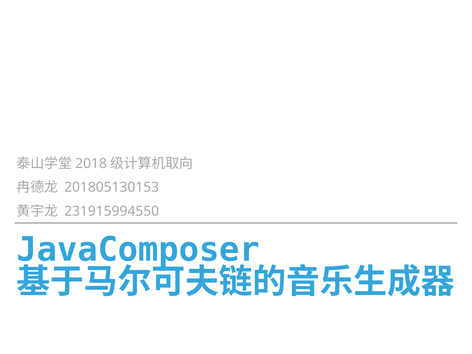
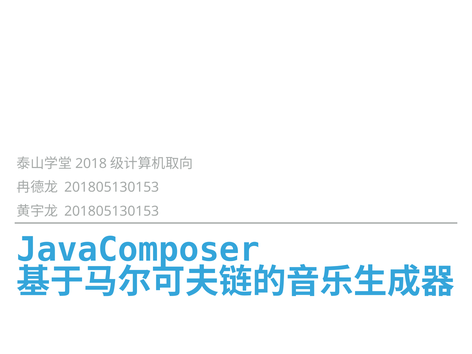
231915994550: 231915994550 -> 201805130153 (112, 211)
